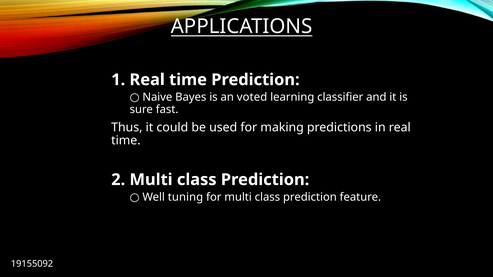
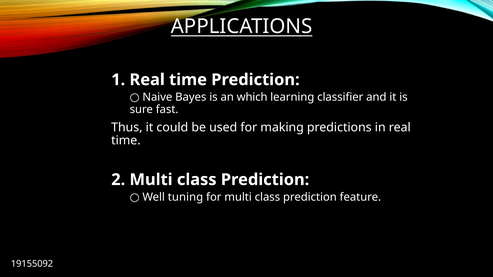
voted: voted -> which (252, 97)
